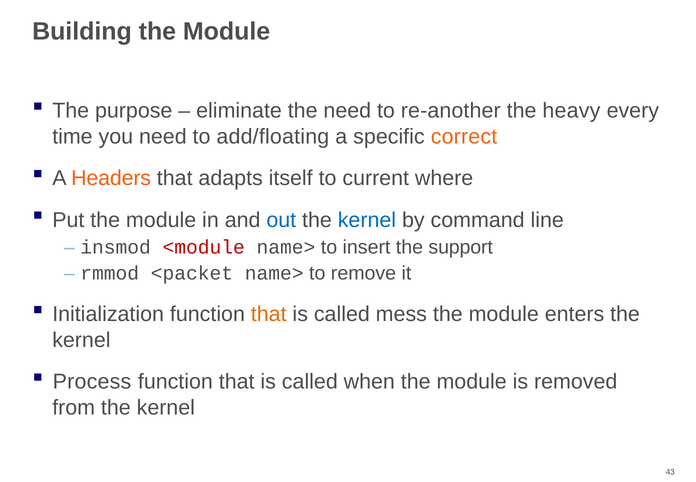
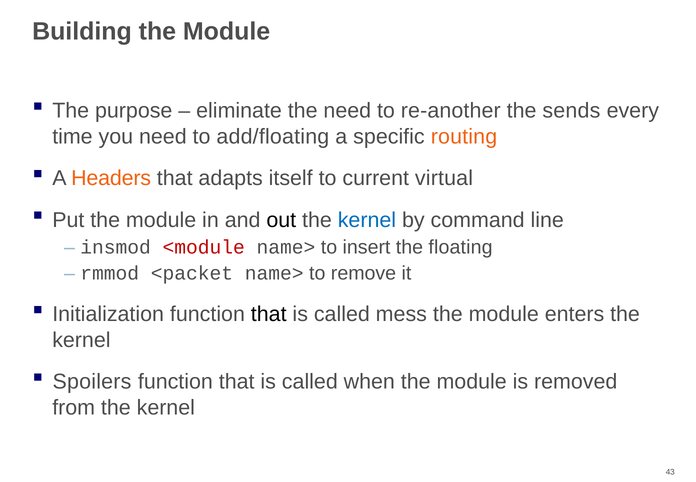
heavy: heavy -> sends (571, 111)
correct: correct -> routing (464, 136)
where: where -> virtual (444, 178)
out colour: blue -> black (281, 220)
support: support -> floating (461, 247)
that colour: orange -> black (269, 314)
Process: Process -> Spoilers (92, 382)
